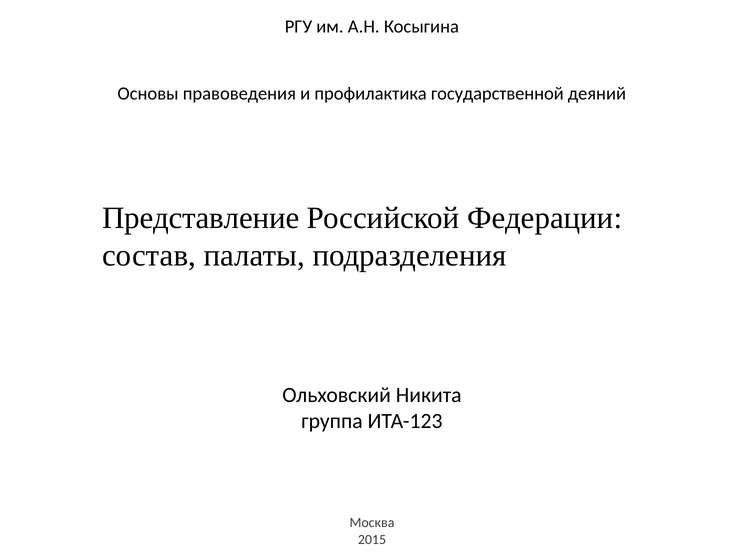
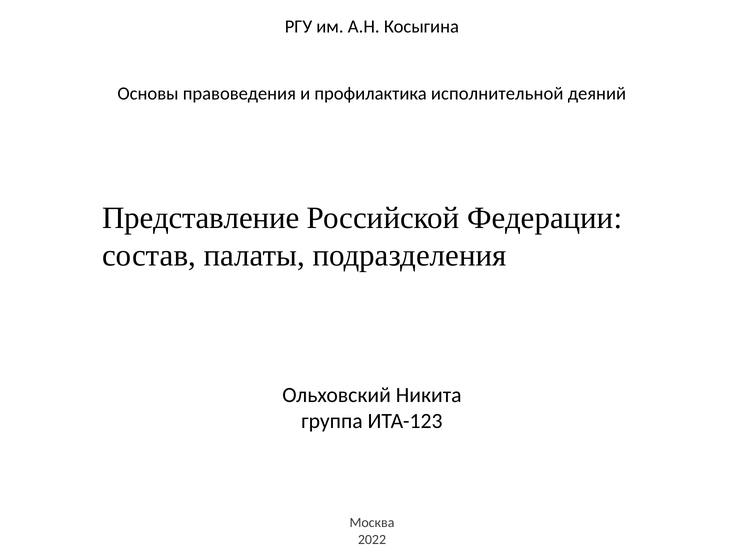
государственной: государственной -> исполнительной (497, 93)
2015: 2015 -> 2022 (372, 539)
